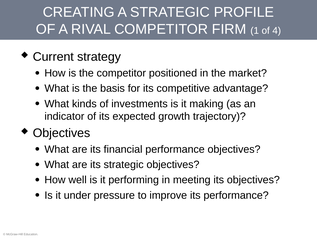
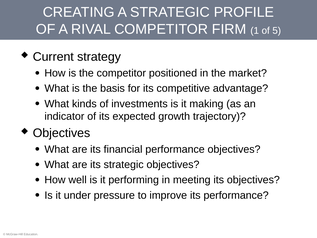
4: 4 -> 5 (277, 31)
